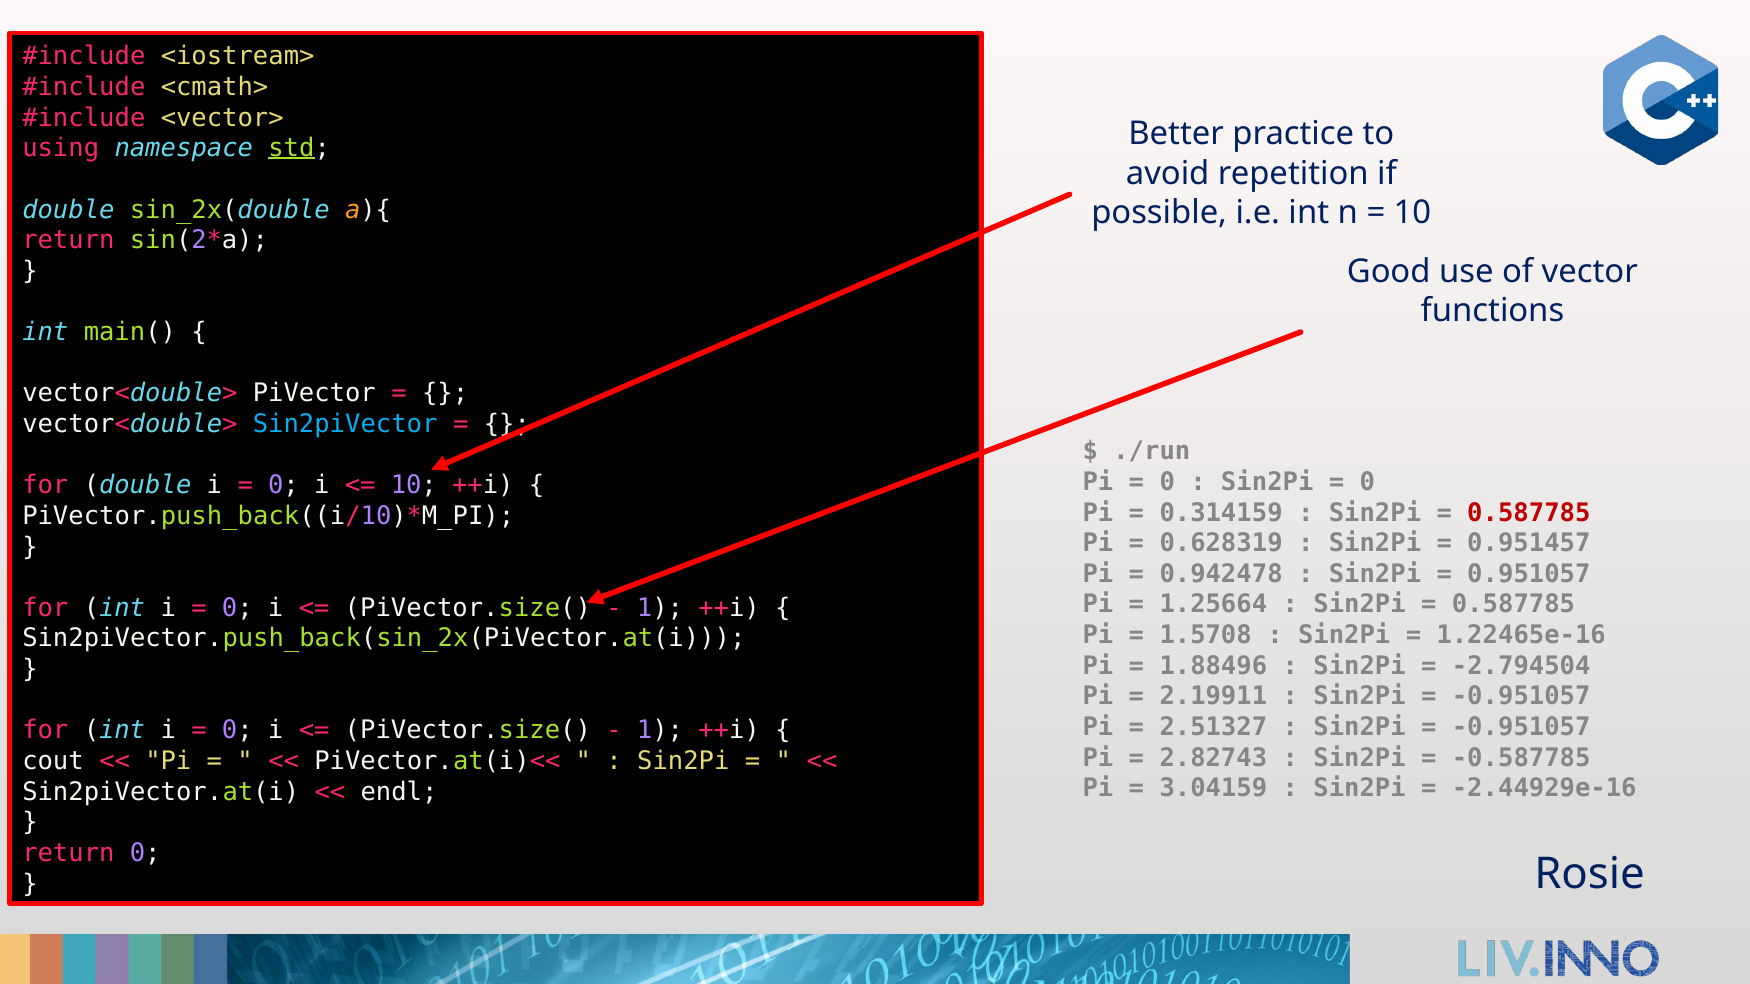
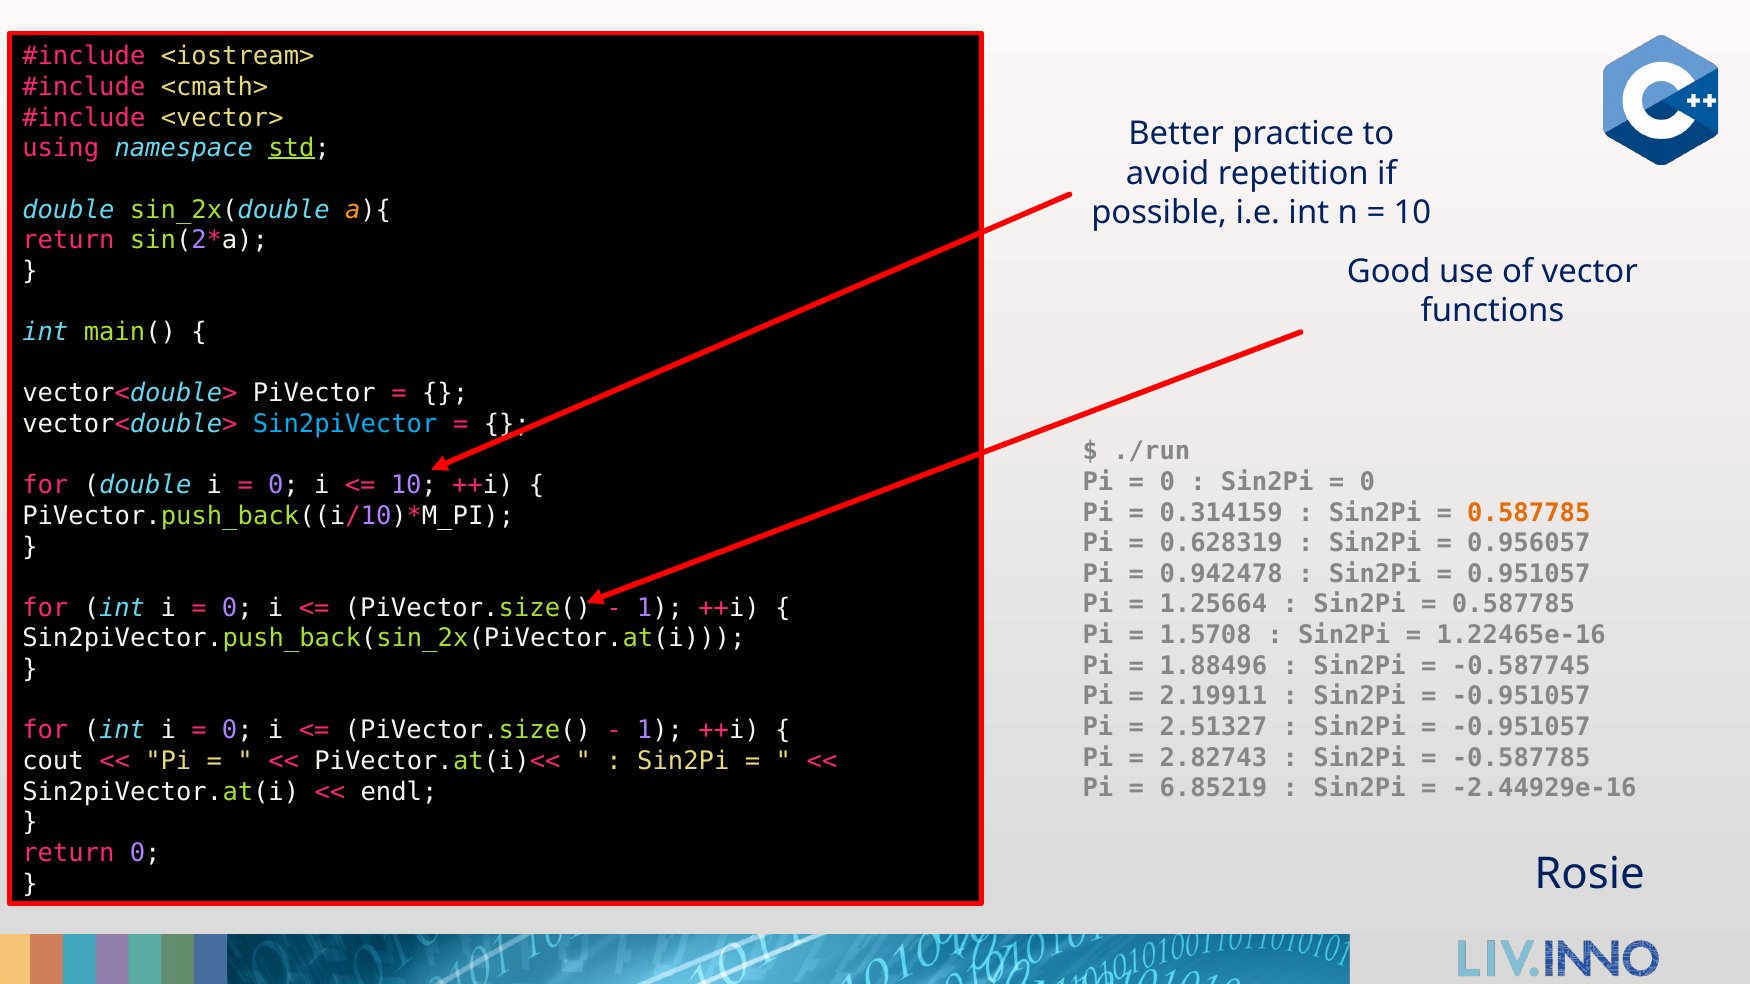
0.587785 colour: red -> orange (1529, 513)
0.951457: 0.951457 -> 0.956057 (1529, 543)
-2.794504: -2.794504 -> -0.587745 (1521, 666)
3.04159: 3.04159 -> 6.85219 (1213, 789)
